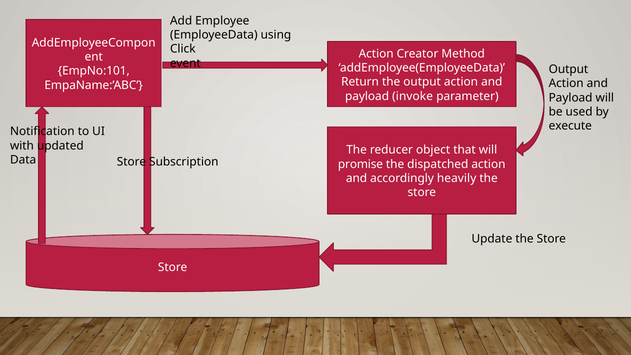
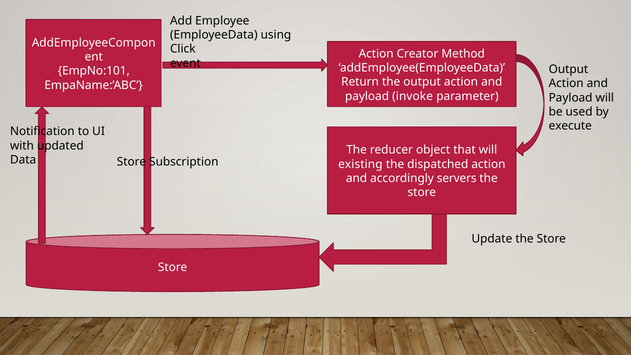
promise: promise -> existing (360, 164)
heavily: heavily -> servers (457, 178)
